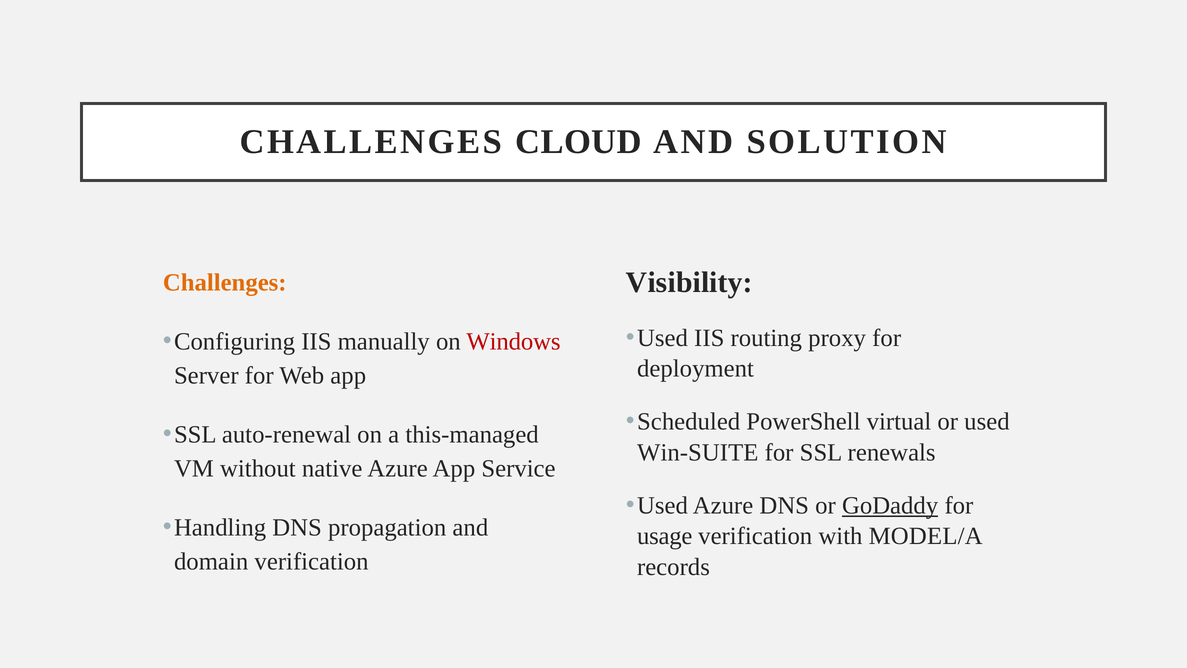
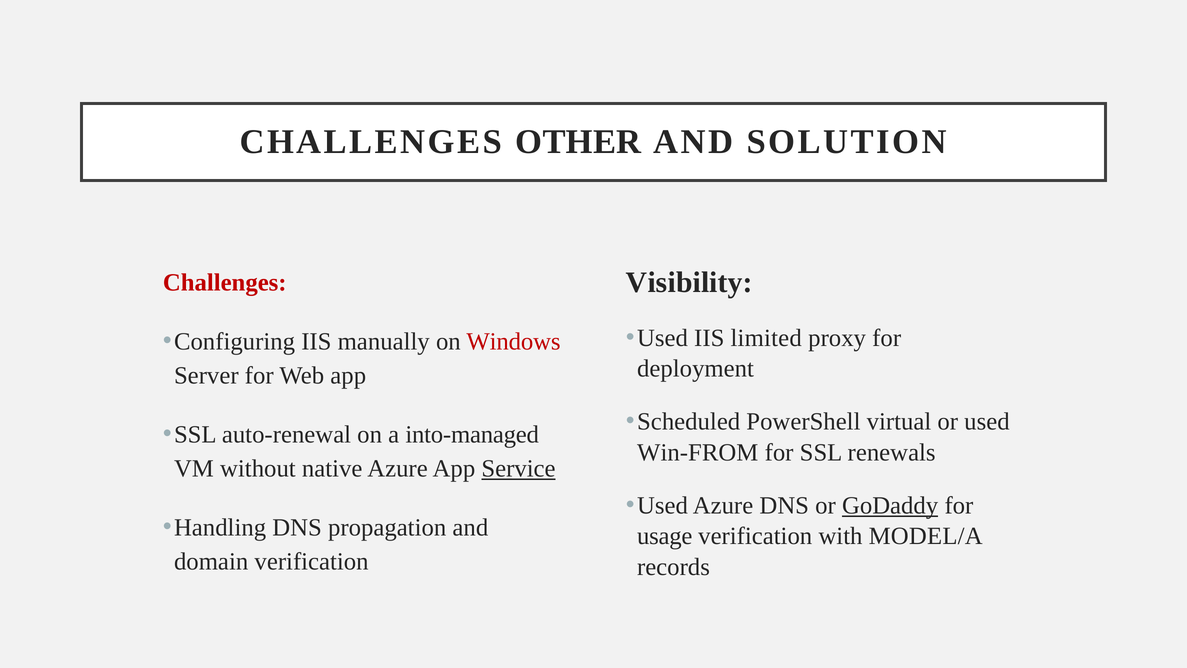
CLOUD: CLOUD -> OTHER (578, 142)
Challenges colour: orange -> red (225, 282)
routing: routing -> limited (766, 338)
this-managed: this-managed -> into-managed (472, 434)
Win-SUITE: Win-SUITE -> Win-FROM (698, 452)
Service underline: none -> present (518, 468)
